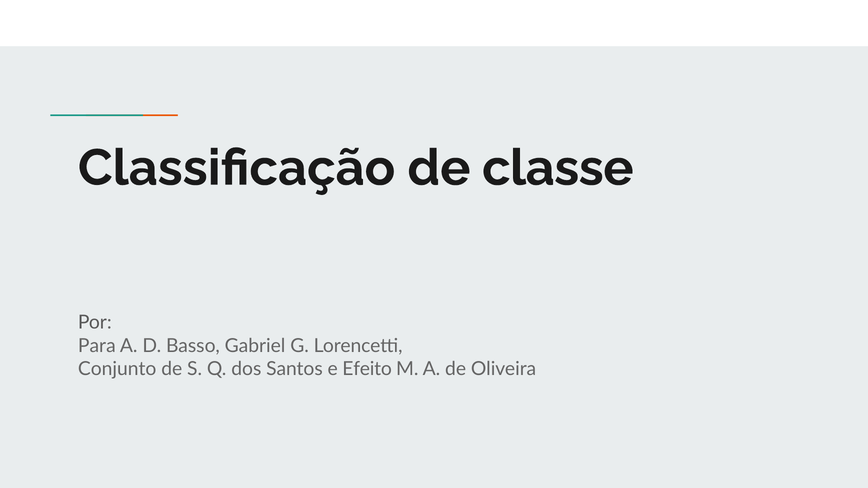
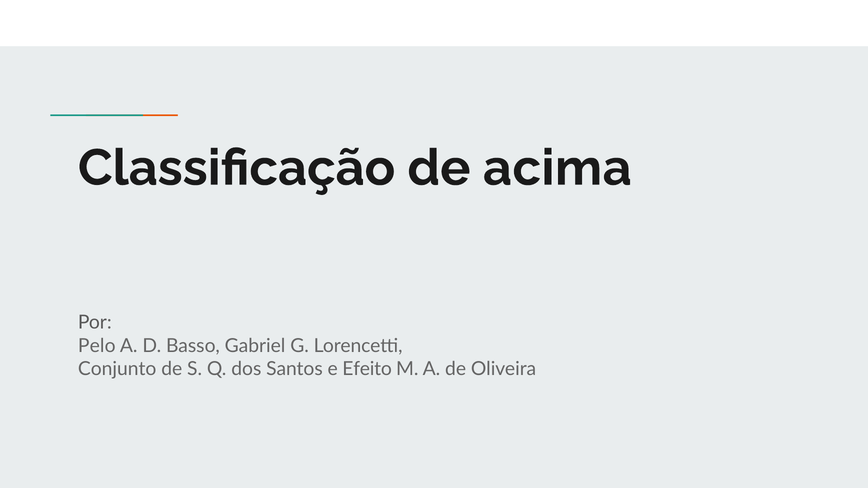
classe: classe -> acima (557, 168)
Para: Para -> Pelo (97, 346)
